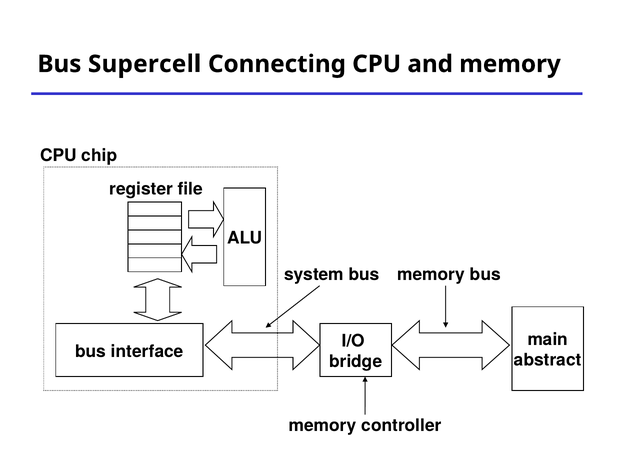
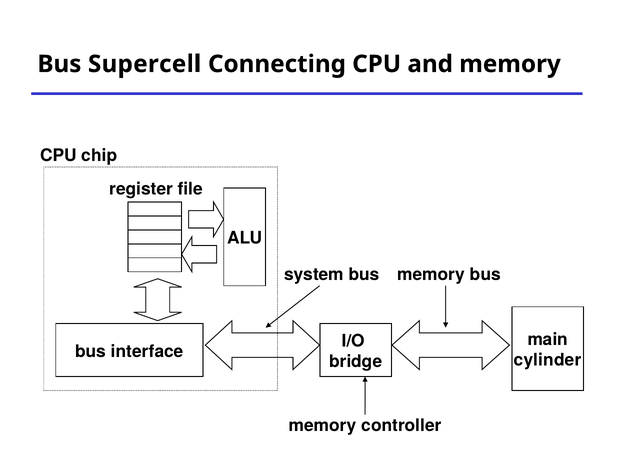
abstract: abstract -> cylinder (548, 360)
